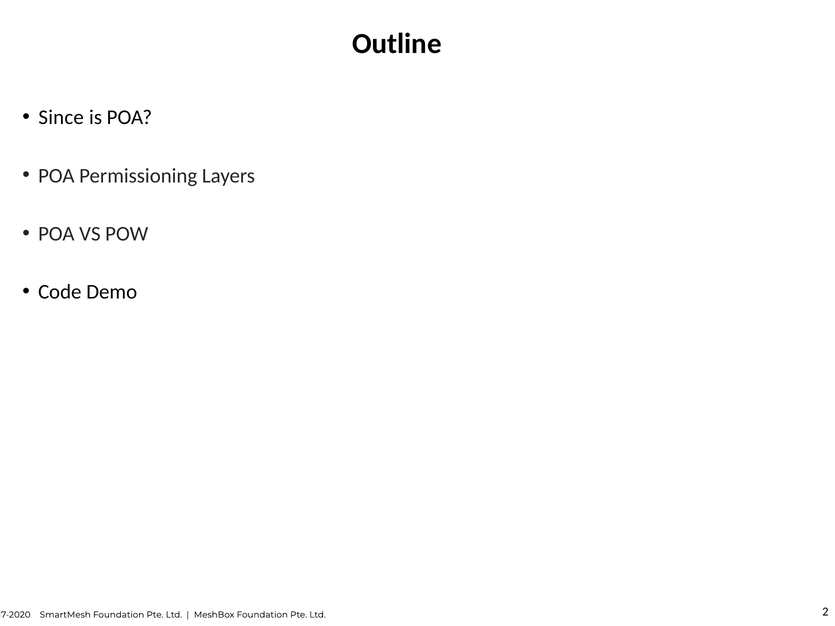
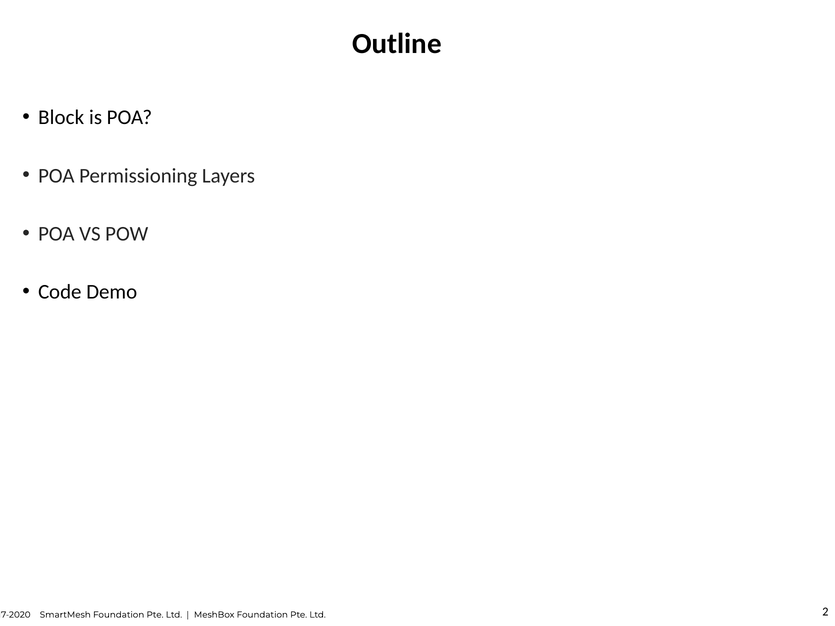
Since: Since -> Block (61, 117)
